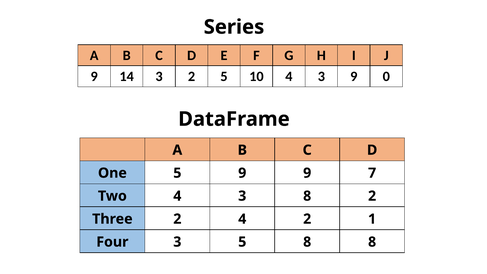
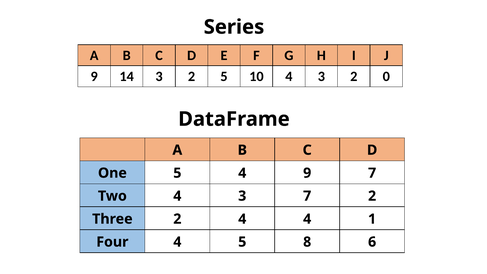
4 3 9: 9 -> 2 (354, 76)
5 9: 9 -> 4 (242, 173)
3 8: 8 -> 7 (307, 196)
4 2: 2 -> 4 (307, 219)
Four 3: 3 -> 4 (177, 242)
8 8: 8 -> 6 (372, 242)
